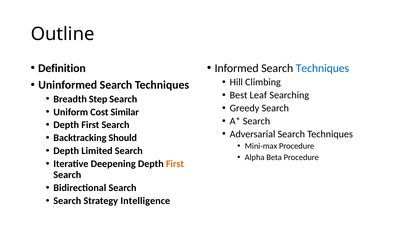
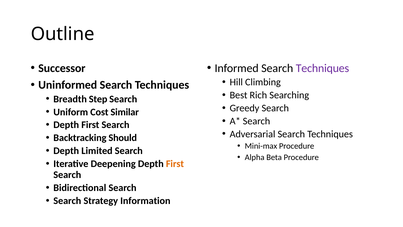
Definition: Definition -> Successor (62, 68)
Techniques colour: blue -> purple (322, 68)
Leaf: Leaf -> Rich (258, 95)
Intelligence: Intelligence -> Information (145, 201)
